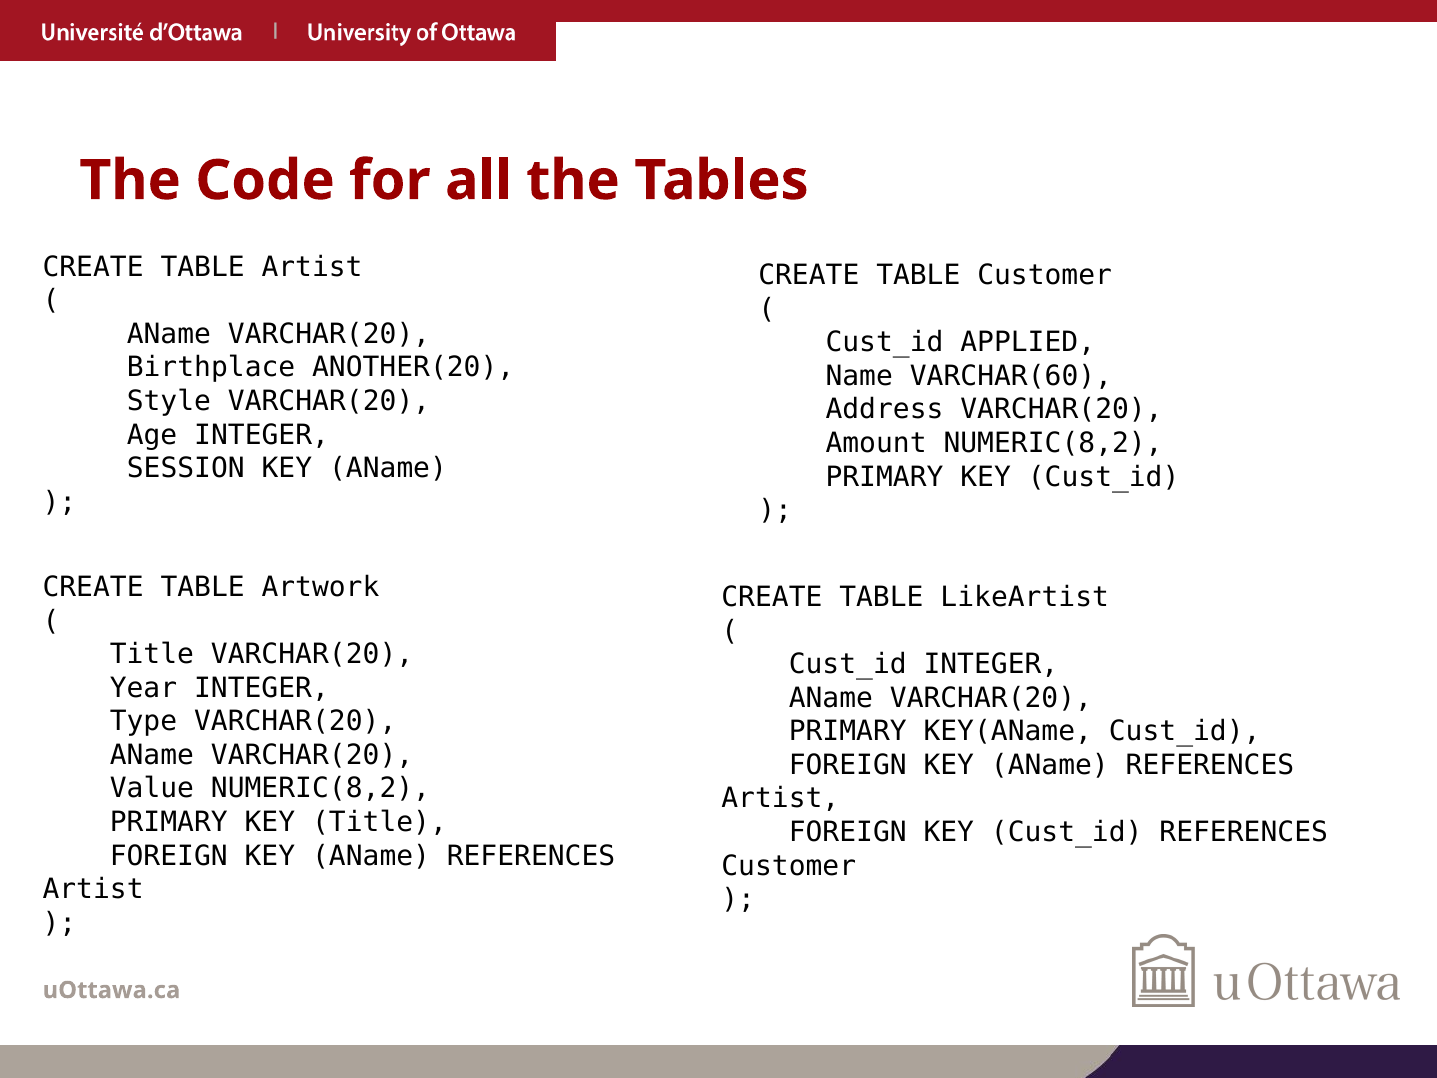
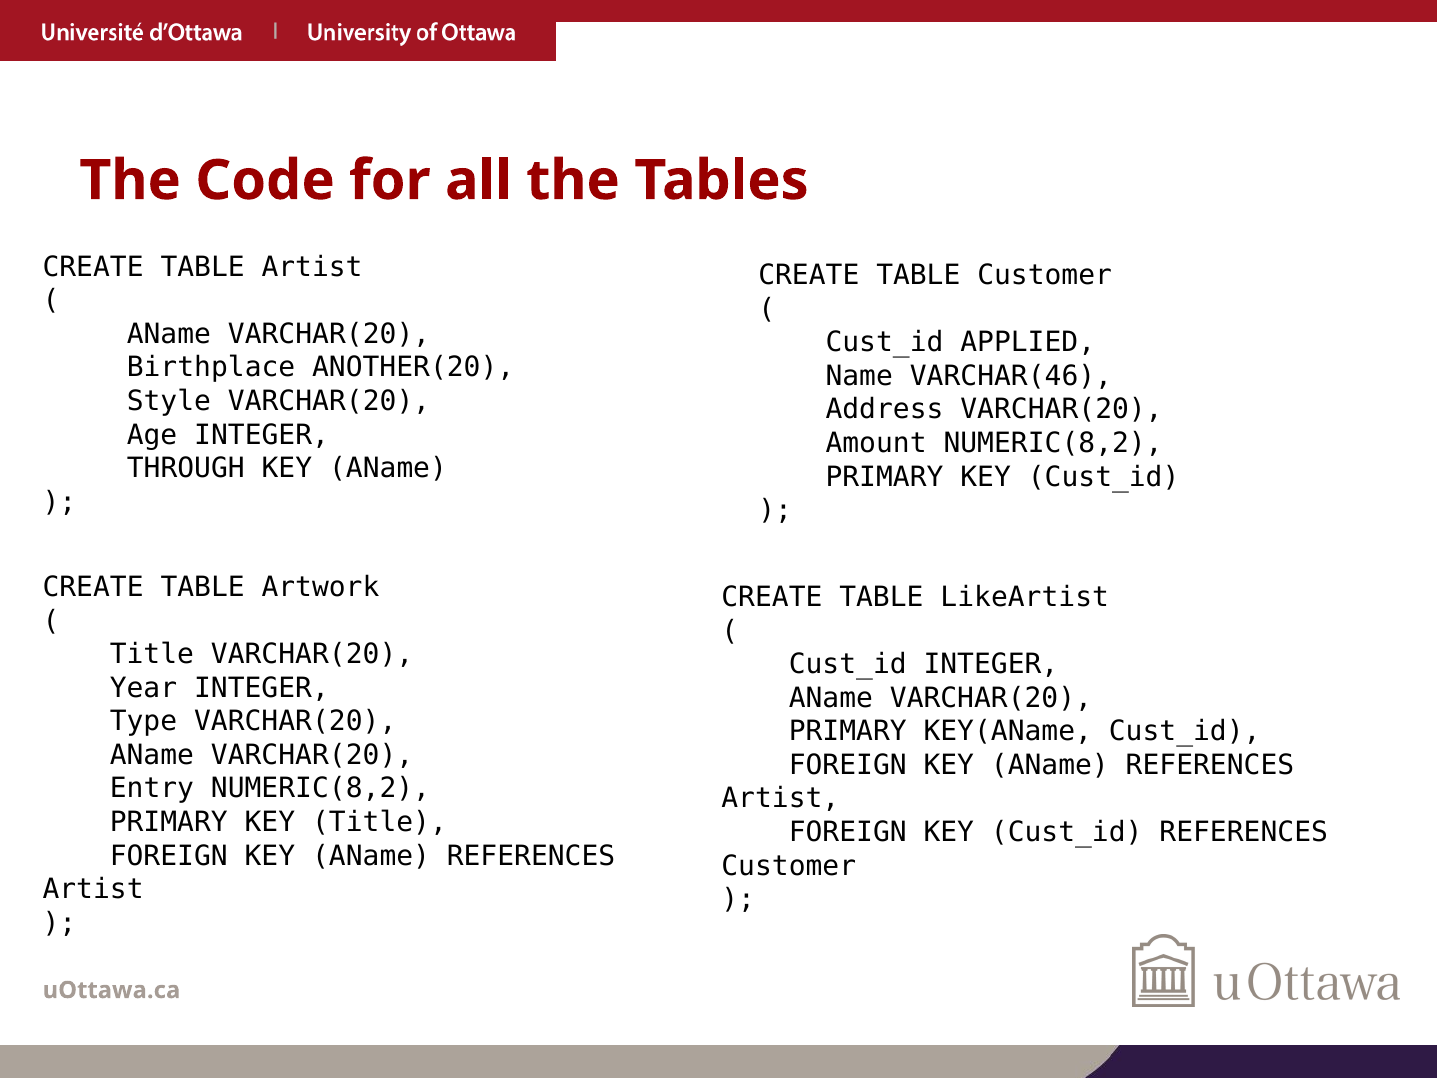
VARCHAR(60: VARCHAR(60 -> VARCHAR(46 (1011, 376)
SESSION: SESSION -> THROUGH (186, 468)
Value: Value -> Entry (152, 788)
